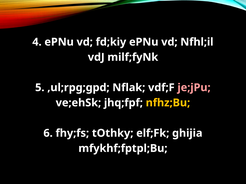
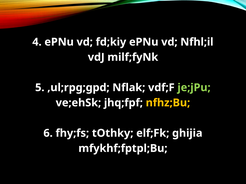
je;jPu colour: pink -> light green (194, 88)
